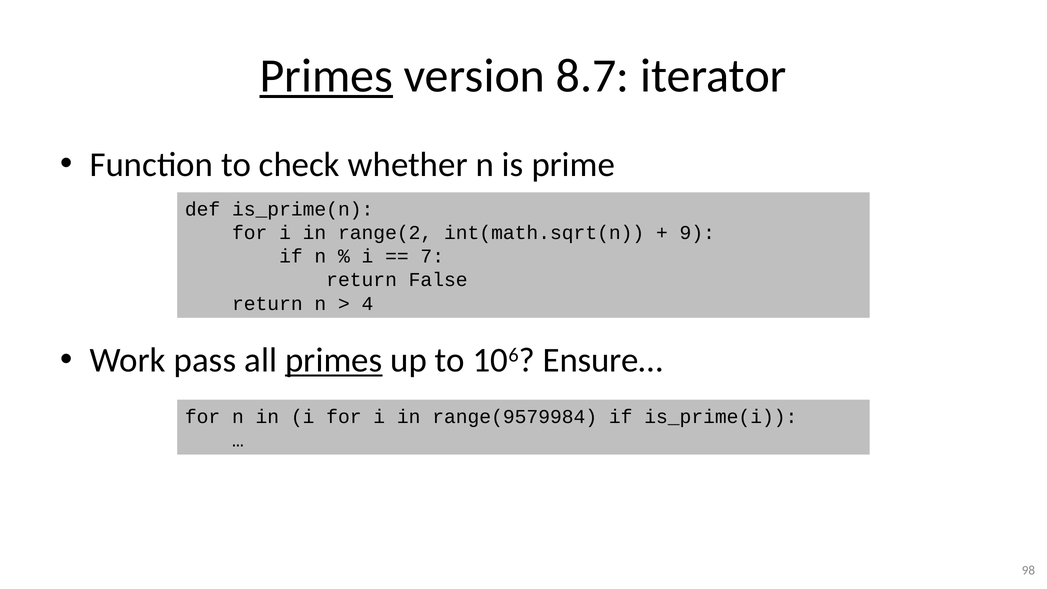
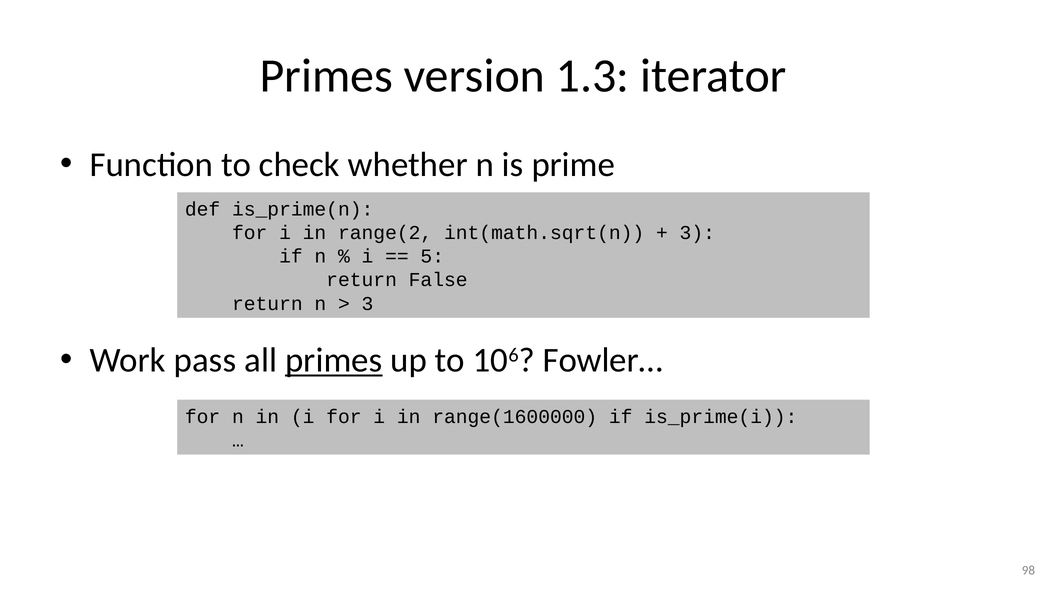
Primes underline: present -> none (326, 76)
8.7: 8.7 -> 1.3 (593, 76)
9: 9 -> 3 (697, 233)
7: 7 -> 5 (432, 256)
4: 4 -> 3 (367, 304)
Ensure…: Ensure… -> Fowler… (603, 360)
range(9579984: range(9579984 -> range(1600000 (515, 417)
